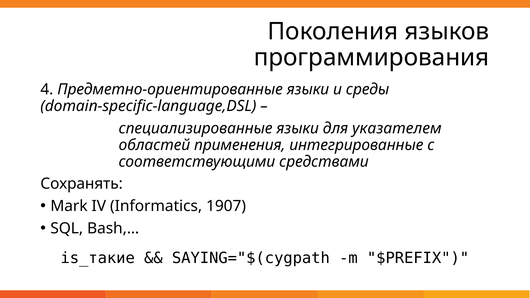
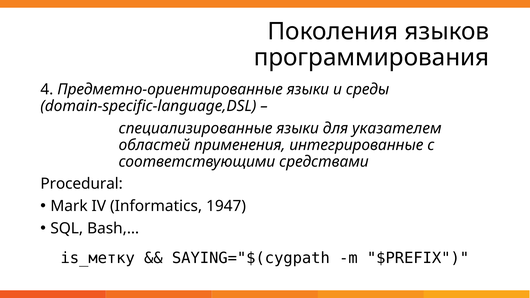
Сохранять: Сохранять -> Procedural (82, 184)
1907: 1907 -> 1947 (226, 206)
is_такие: is_такие -> is_метку (98, 258)
